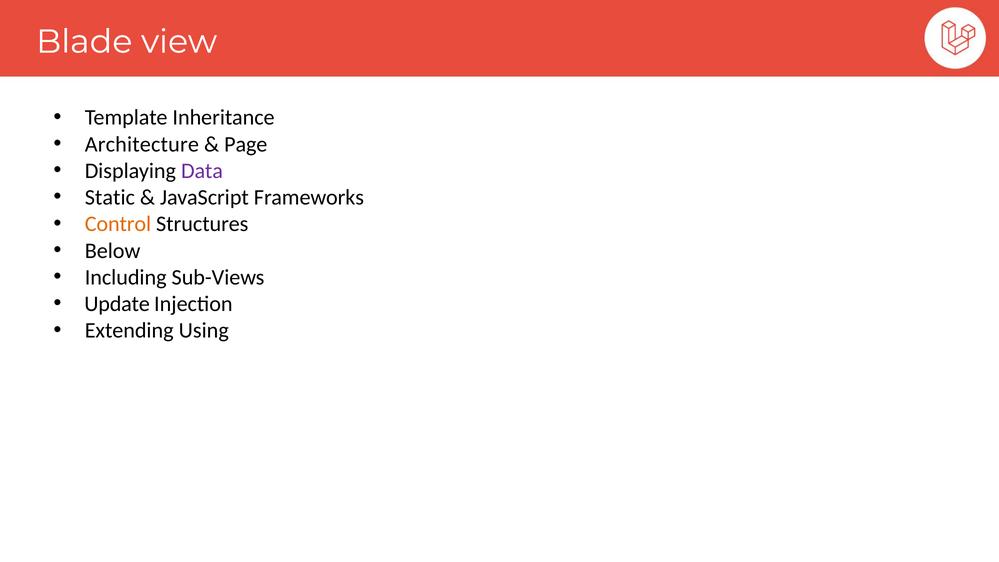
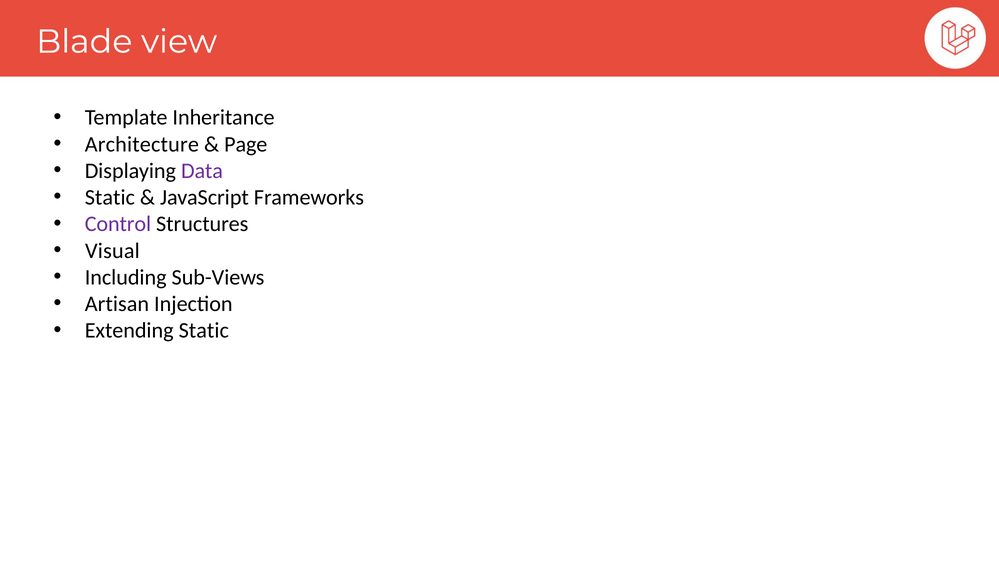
Control colour: orange -> purple (118, 224)
Below: Below -> Visual (112, 251)
Update: Update -> Artisan (117, 304)
Extending Using: Using -> Static (204, 331)
